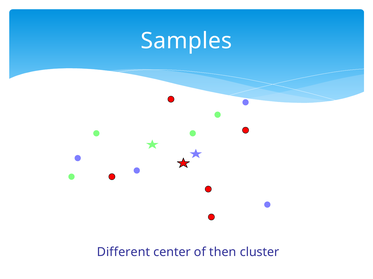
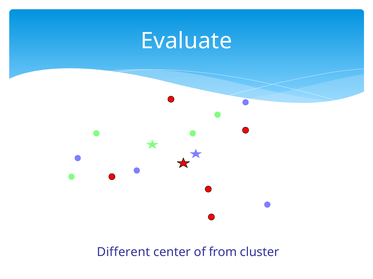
Samples: Samples -> Evaluate (186, 41)
then: then -> from (223, 253)
